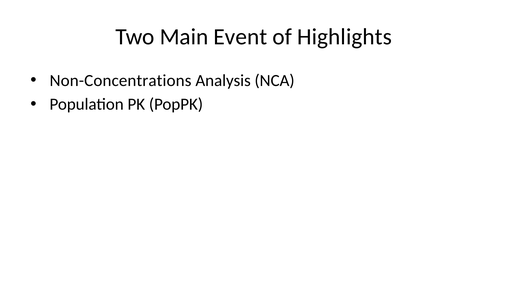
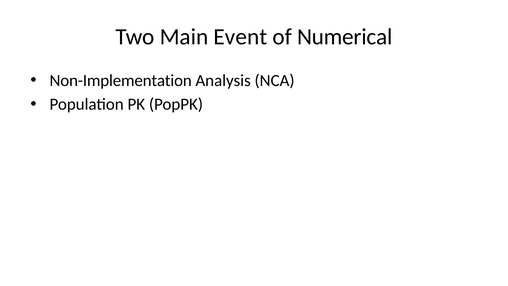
Highlights: Highlights -> Numerical (345, 37)
Non-Concentrations: Non-Concentrations -> Non-Implementation (121, 81)
